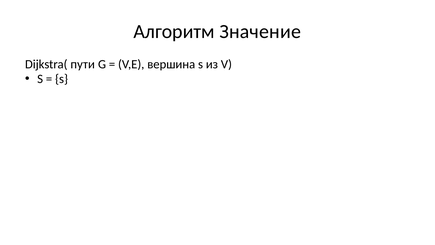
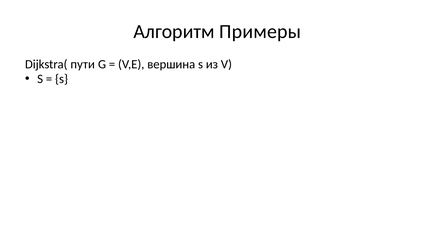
Алгоритм Значение: Значение -> Примеры (260, 32)
